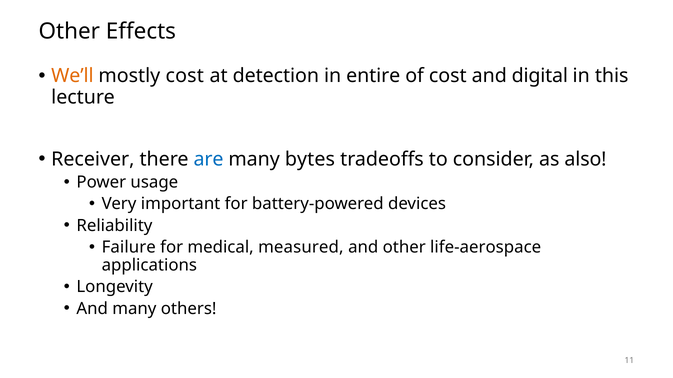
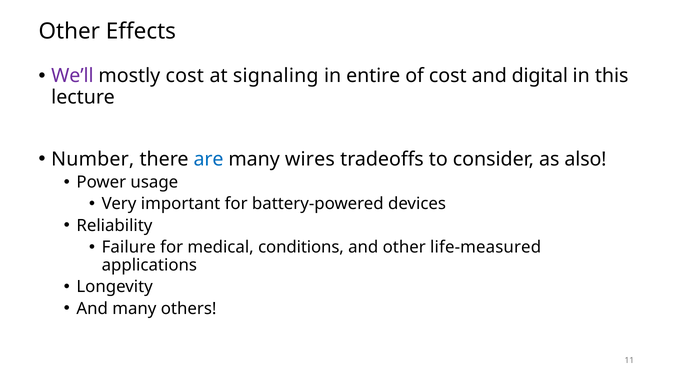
We’ll colour: orange -> purple (72, 76)
detection: detection -> signaling (276, 76)
Receiver: Receiver -> Number (93, 159)
bytes: bytes -> wires (310, 159)
measured: measured -> conditions (301, 248)
life-aerospace: life-aerospace -> life-measured (486, 248)
